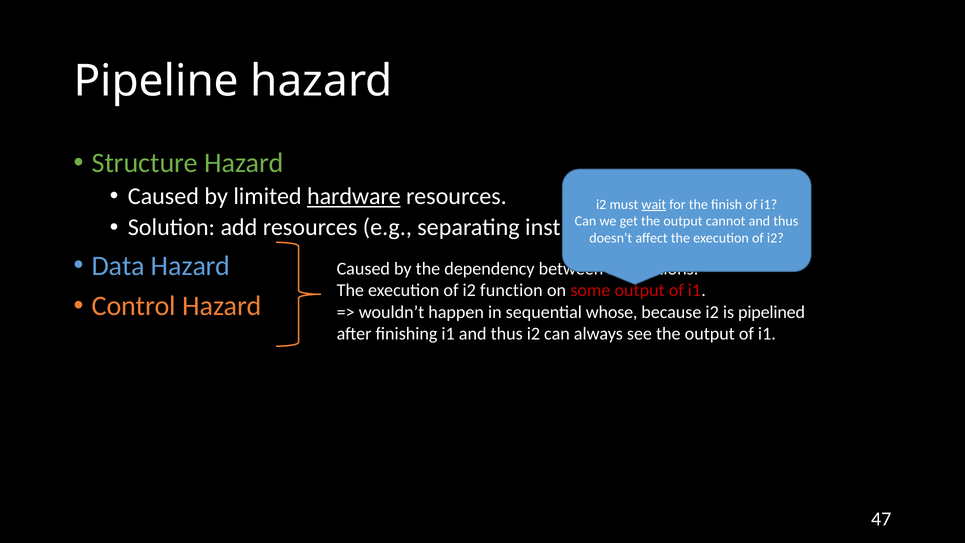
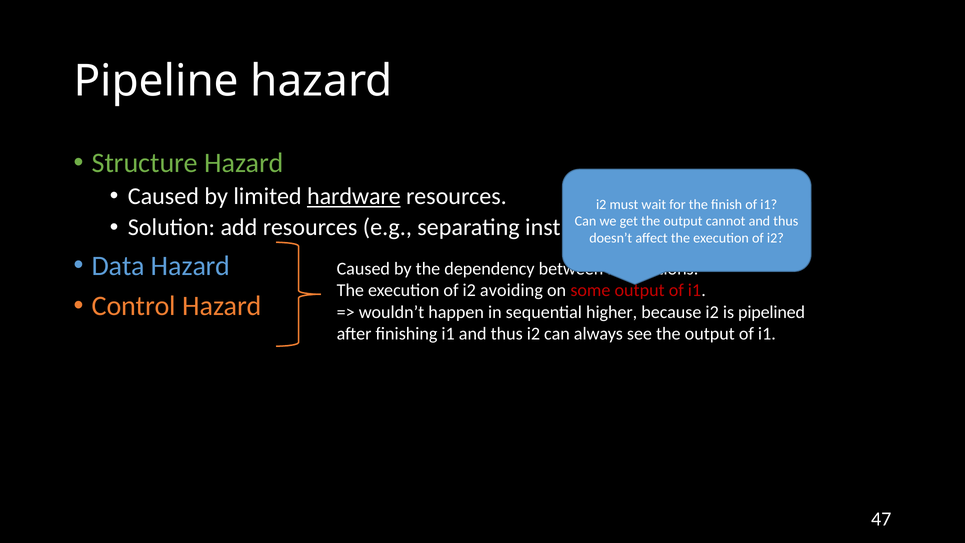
wait underline: present -> none (654, 204)
function: function -> avoiding (511, 290)
whose: whose -> higher (612, 312)
